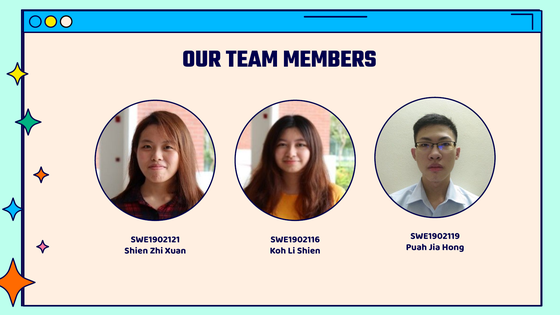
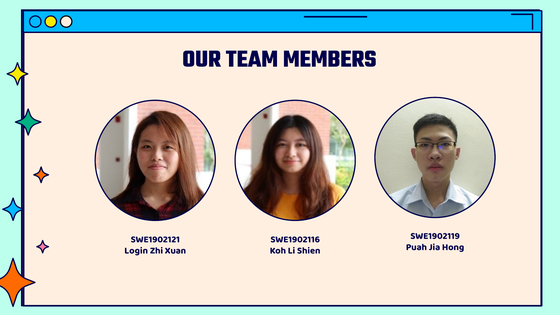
Shien: Shien -> Login (136, 250)
